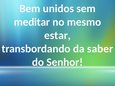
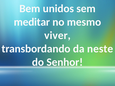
estar: estar -> viver (57, 35)
saber: saber -> neste (100, 49)
